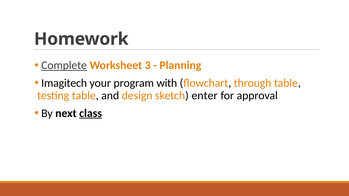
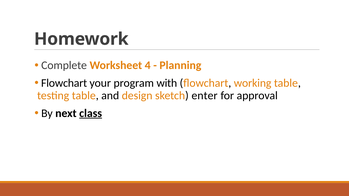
Complete underline: present -> none (64, 65)
3: 3 -> 4 (148, 65)
Imagitech: Imagitech -> Flowchart (64, 83)
through: through -> working (253, 83)
